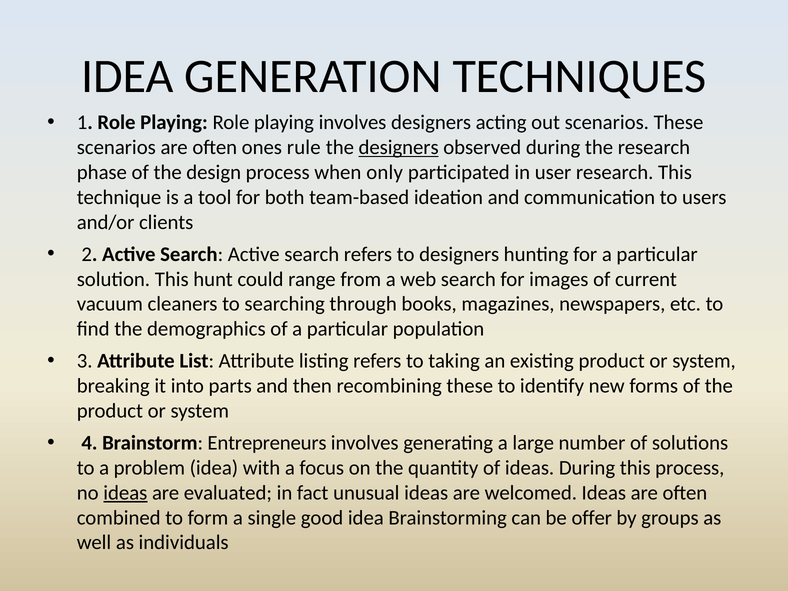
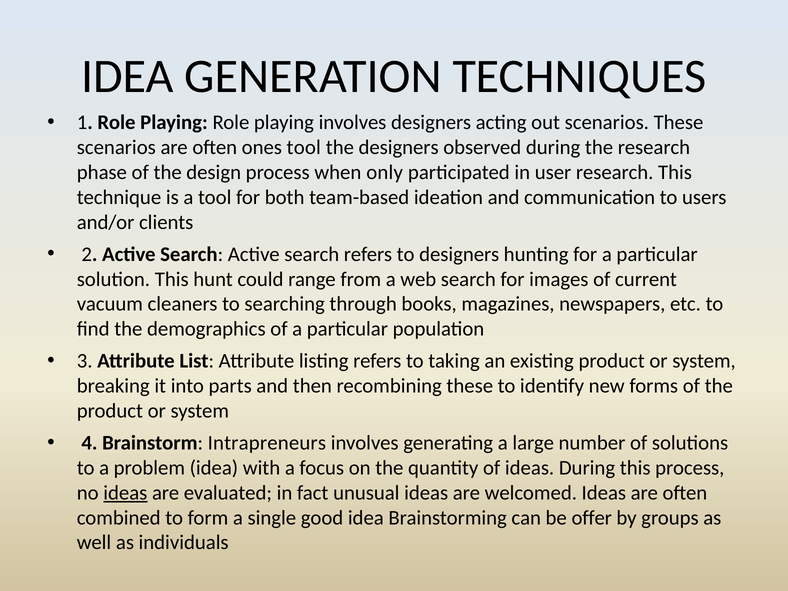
ones rule: rule -> tool (304, 147)
designers underline: present -> none (399, 147)
Entrepreneurs: Entrepreneurs -> Intrapreneurs (267, 443)
